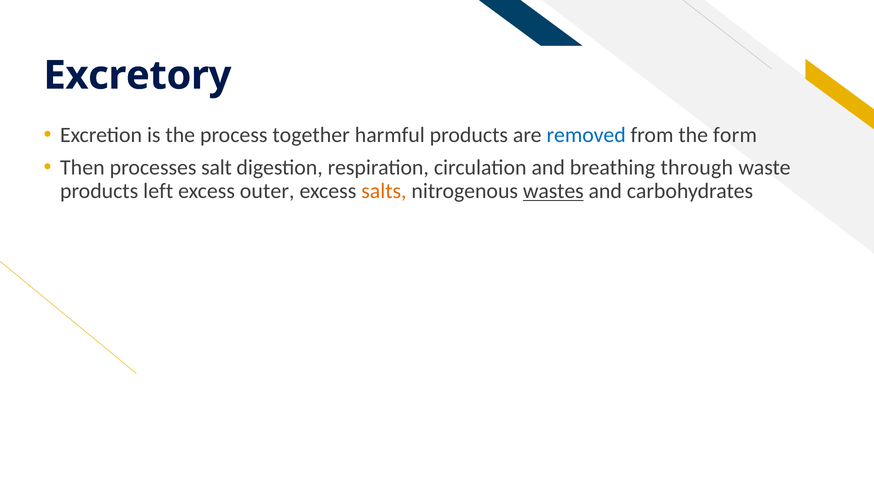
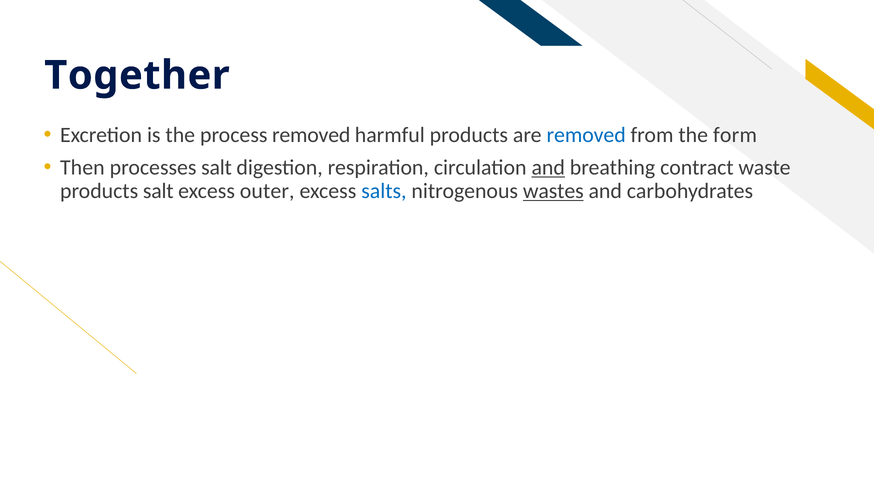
Excretory: Excretory -> Together (137, 75)
process together: together -> removed (311, 135)
and underline: none -> present (548, 167)
through: through -> contract (697, 167)
products left: left -> salt (158, 191)
salts colour: orange -> blue (384, 191)
